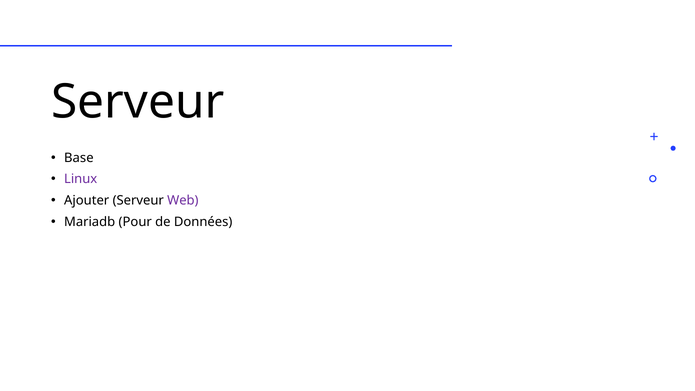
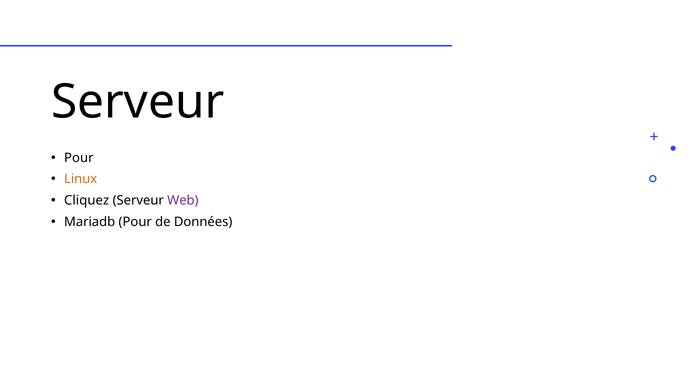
Base: Base -> Pour (79, 158)
Linux colour: purple -> orange (81, 179)
Ajouter: Ajouter -> Cliquez (87, 200)
